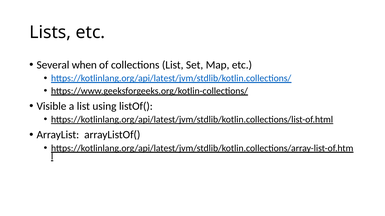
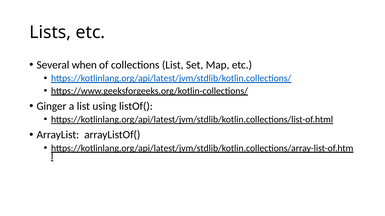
Visible: Visible -> Ginger (52, 106)
